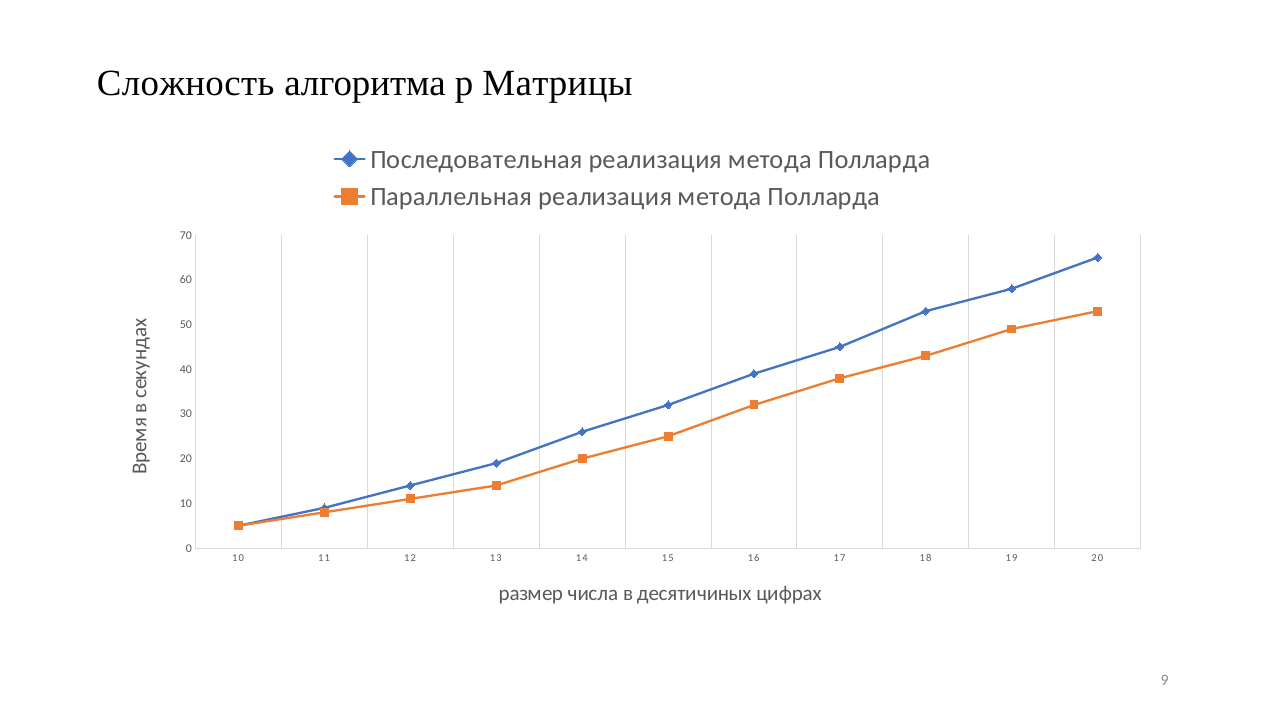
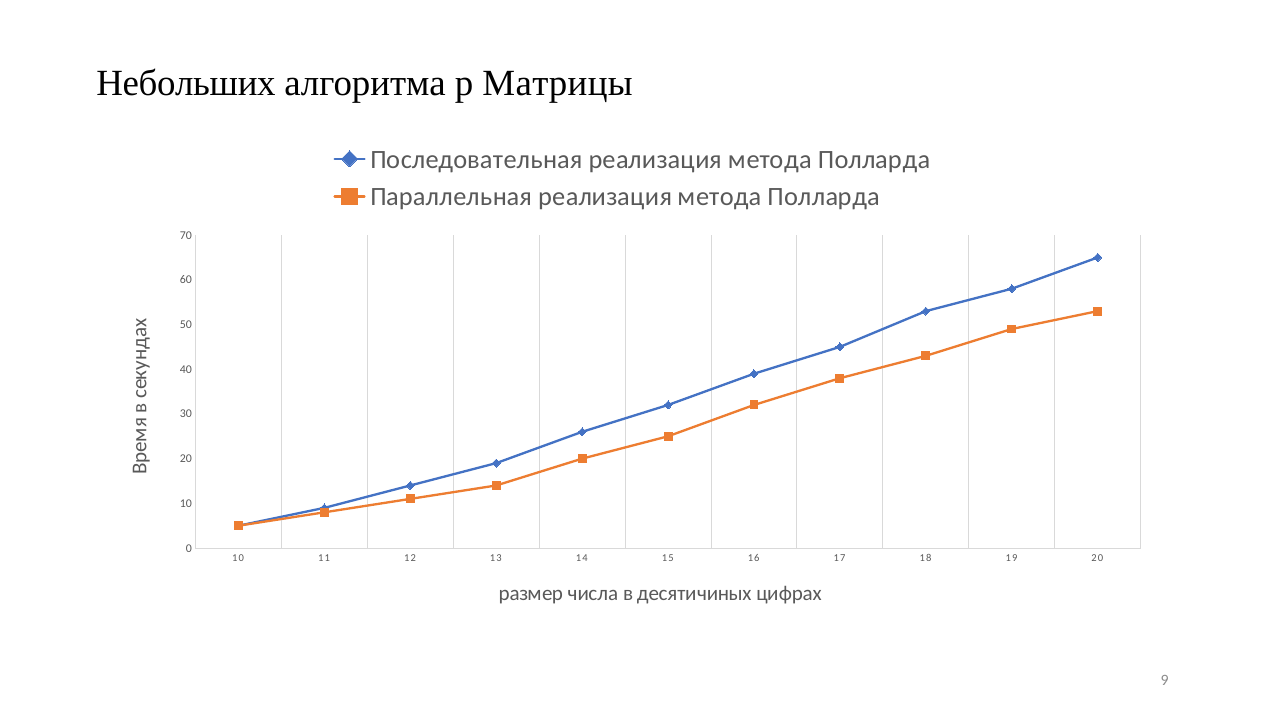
Сложность: Сложность -> Небольших (186, 84)
